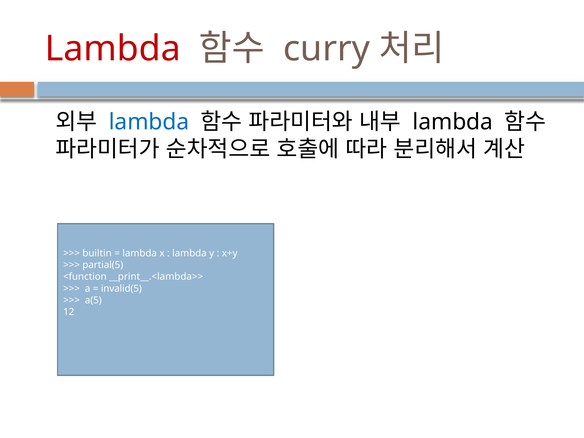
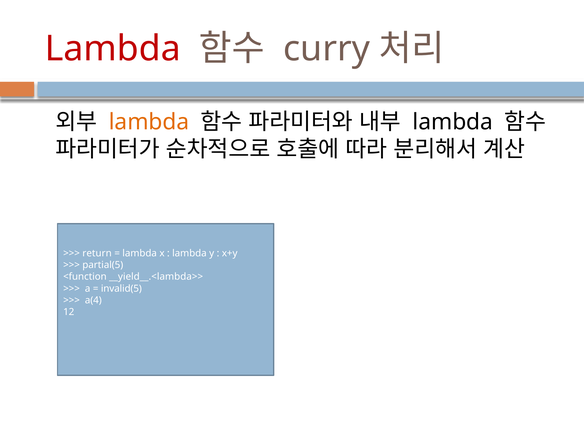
lambda colour: blue -> orange (149, 122)
builtin: builtin -> return (97, 253)
__print__.<lambda>>: __print__.<lambda>> -> __yield__.<lambda>> (156, 277)
a(5: a(5 -> a(4 (93, 300)
